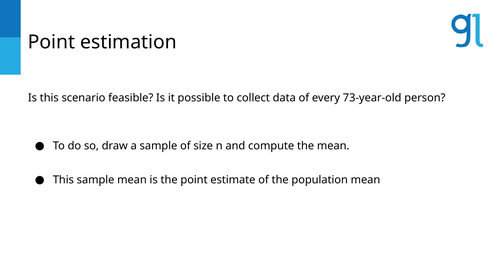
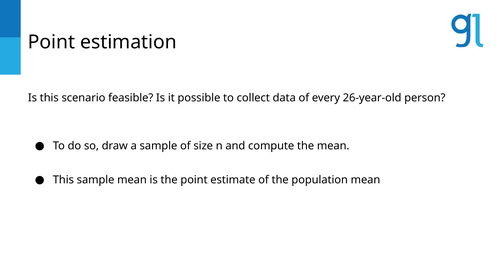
73-year-old: 73-year-old -> 26-year-old (372, 98)
